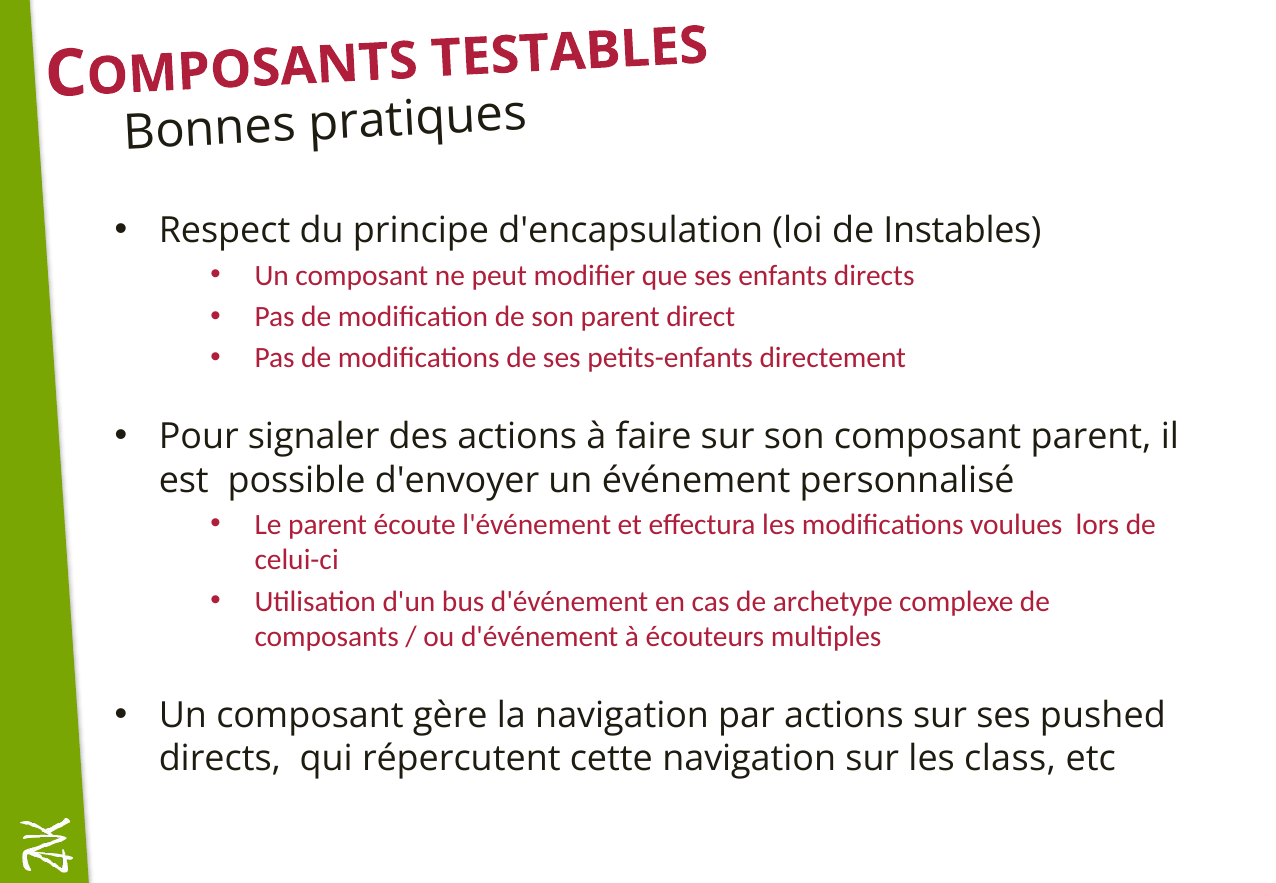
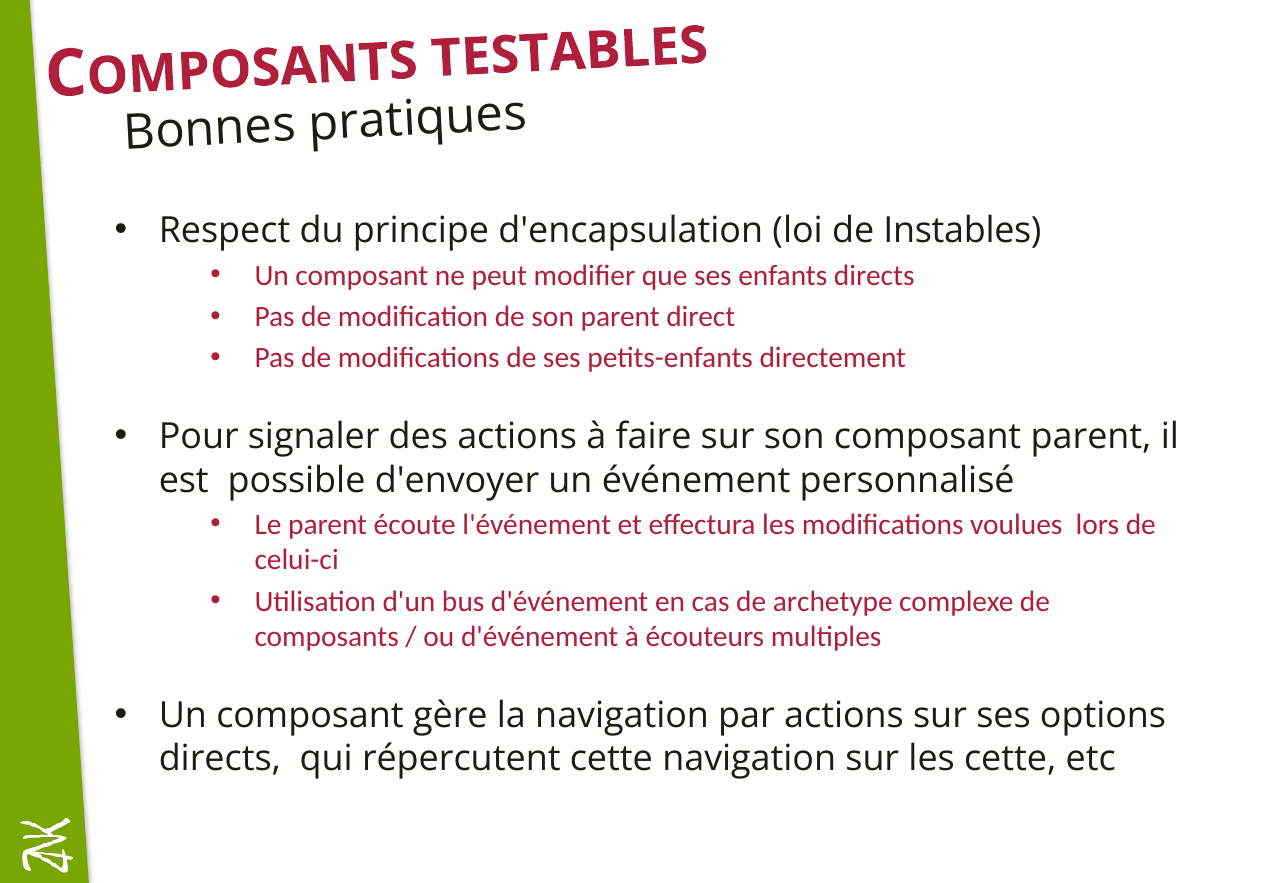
pushed: pushed -> options (1103, 716)
les class: class -> cette (1010, 759)
